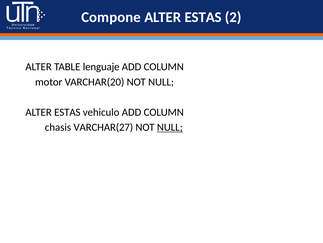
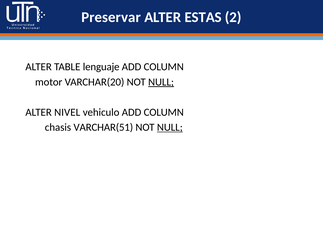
Compone: Compone -> Preservar (111, 17)
NULL underline: none -> present (161, 82)
ESTAS: ESTAS -> NIVEL (67, 112)
VARCHAR(27: VARCHAR(27 -> VARCHAR(51 (103, 127)
